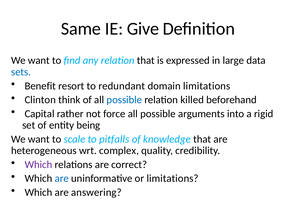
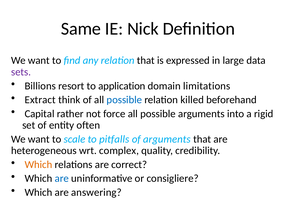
Give: Give -> Nick (143, 29)
sets colour: blue -> purple (21, 72)
Benefit: Benefit -> Billions (40, 86)
redundant: redundant -> application (122, 86)
Clinton: Clinton -> Extract (40, 100)
being: being -> often (88, 125)
of knowledge: knowledge -> arguments (167, 139)
Which colour: purple -> orange (38, 165)
or limitations: limitations -> consigliere (173, 178)
